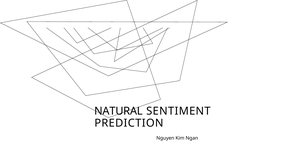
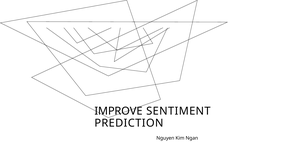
NATURAL: NATURAL -> IMPROVE (118, 111)
